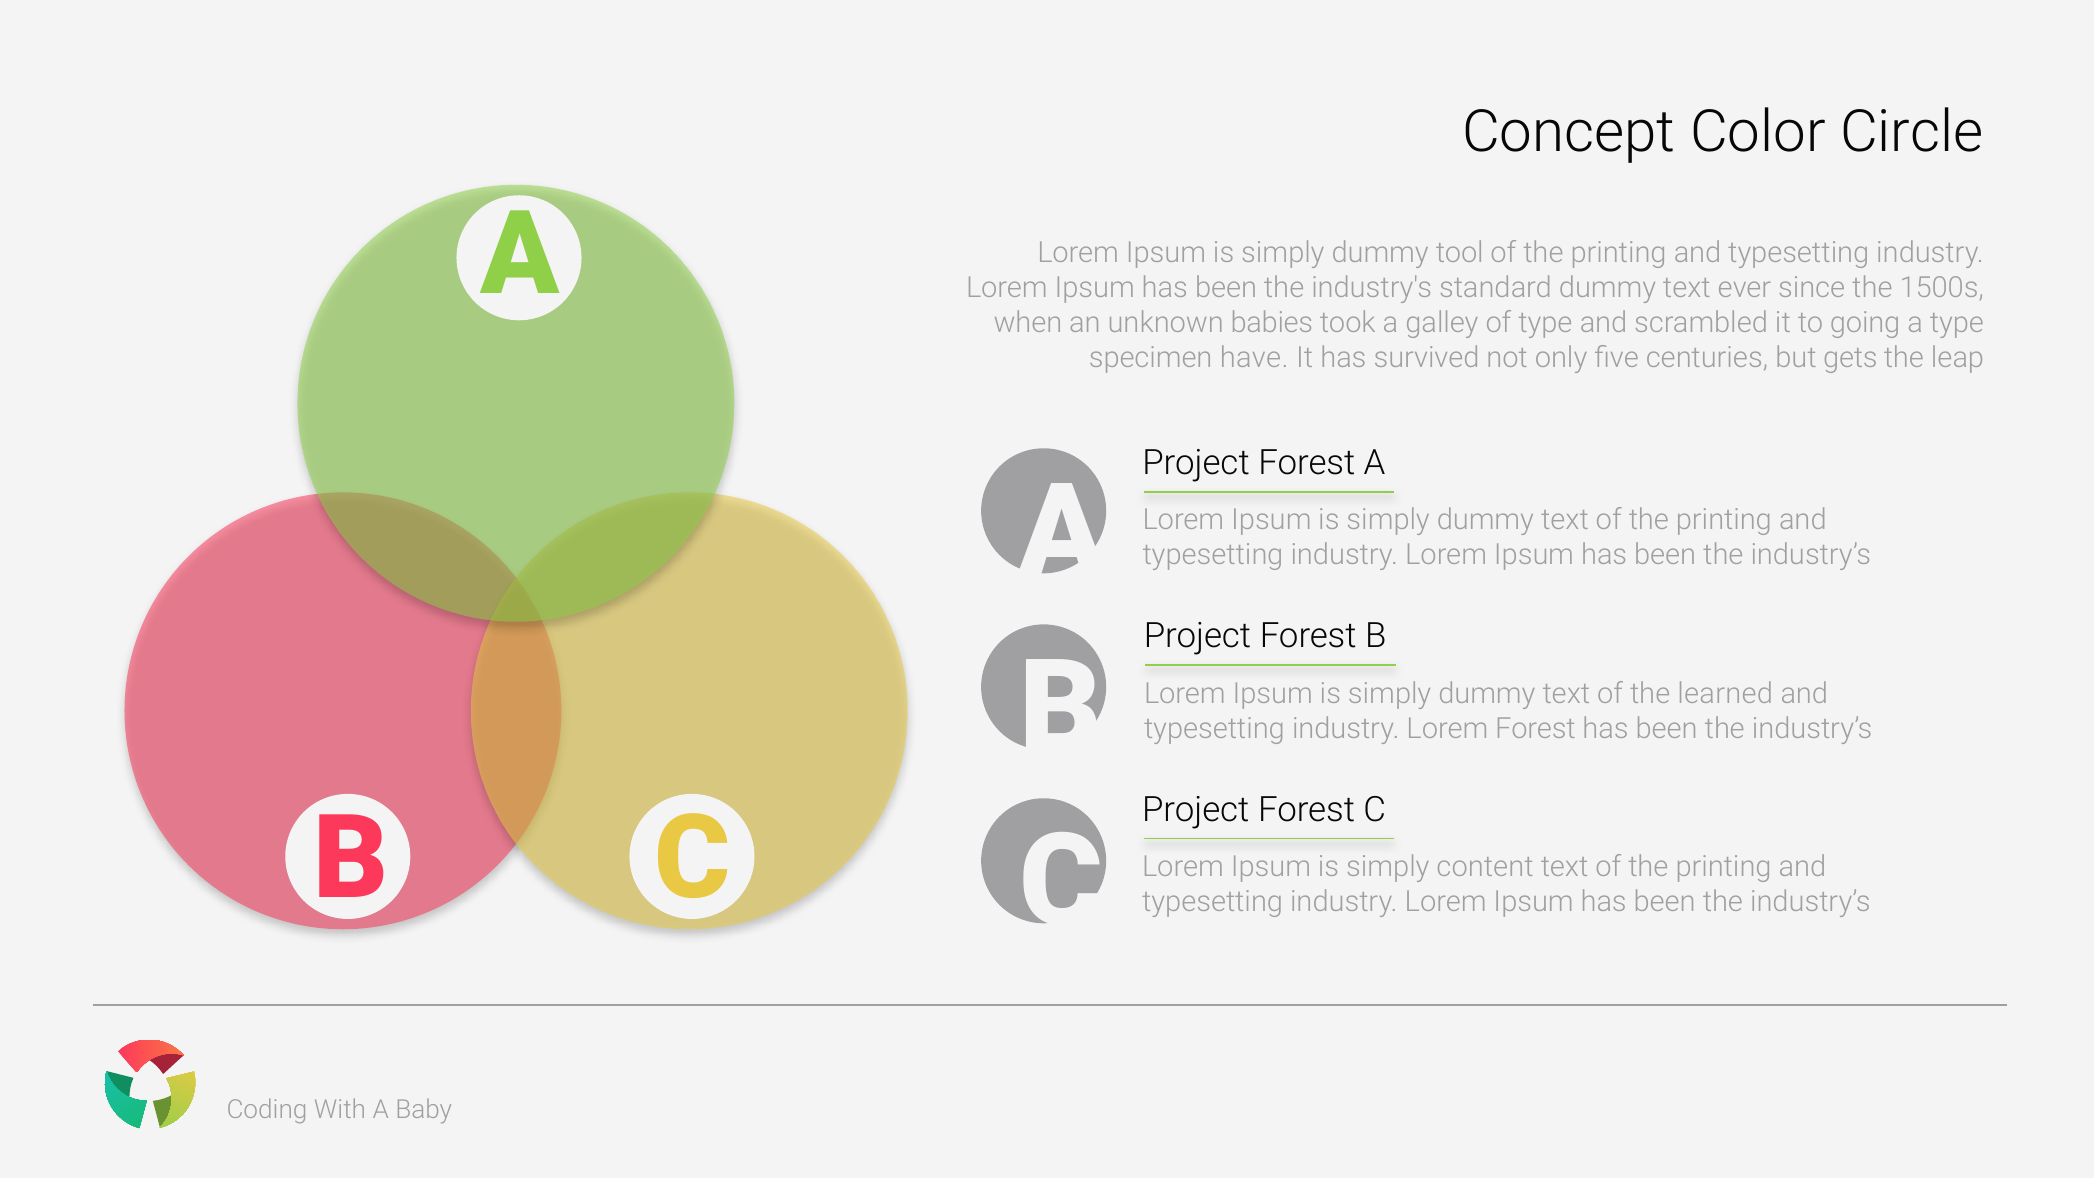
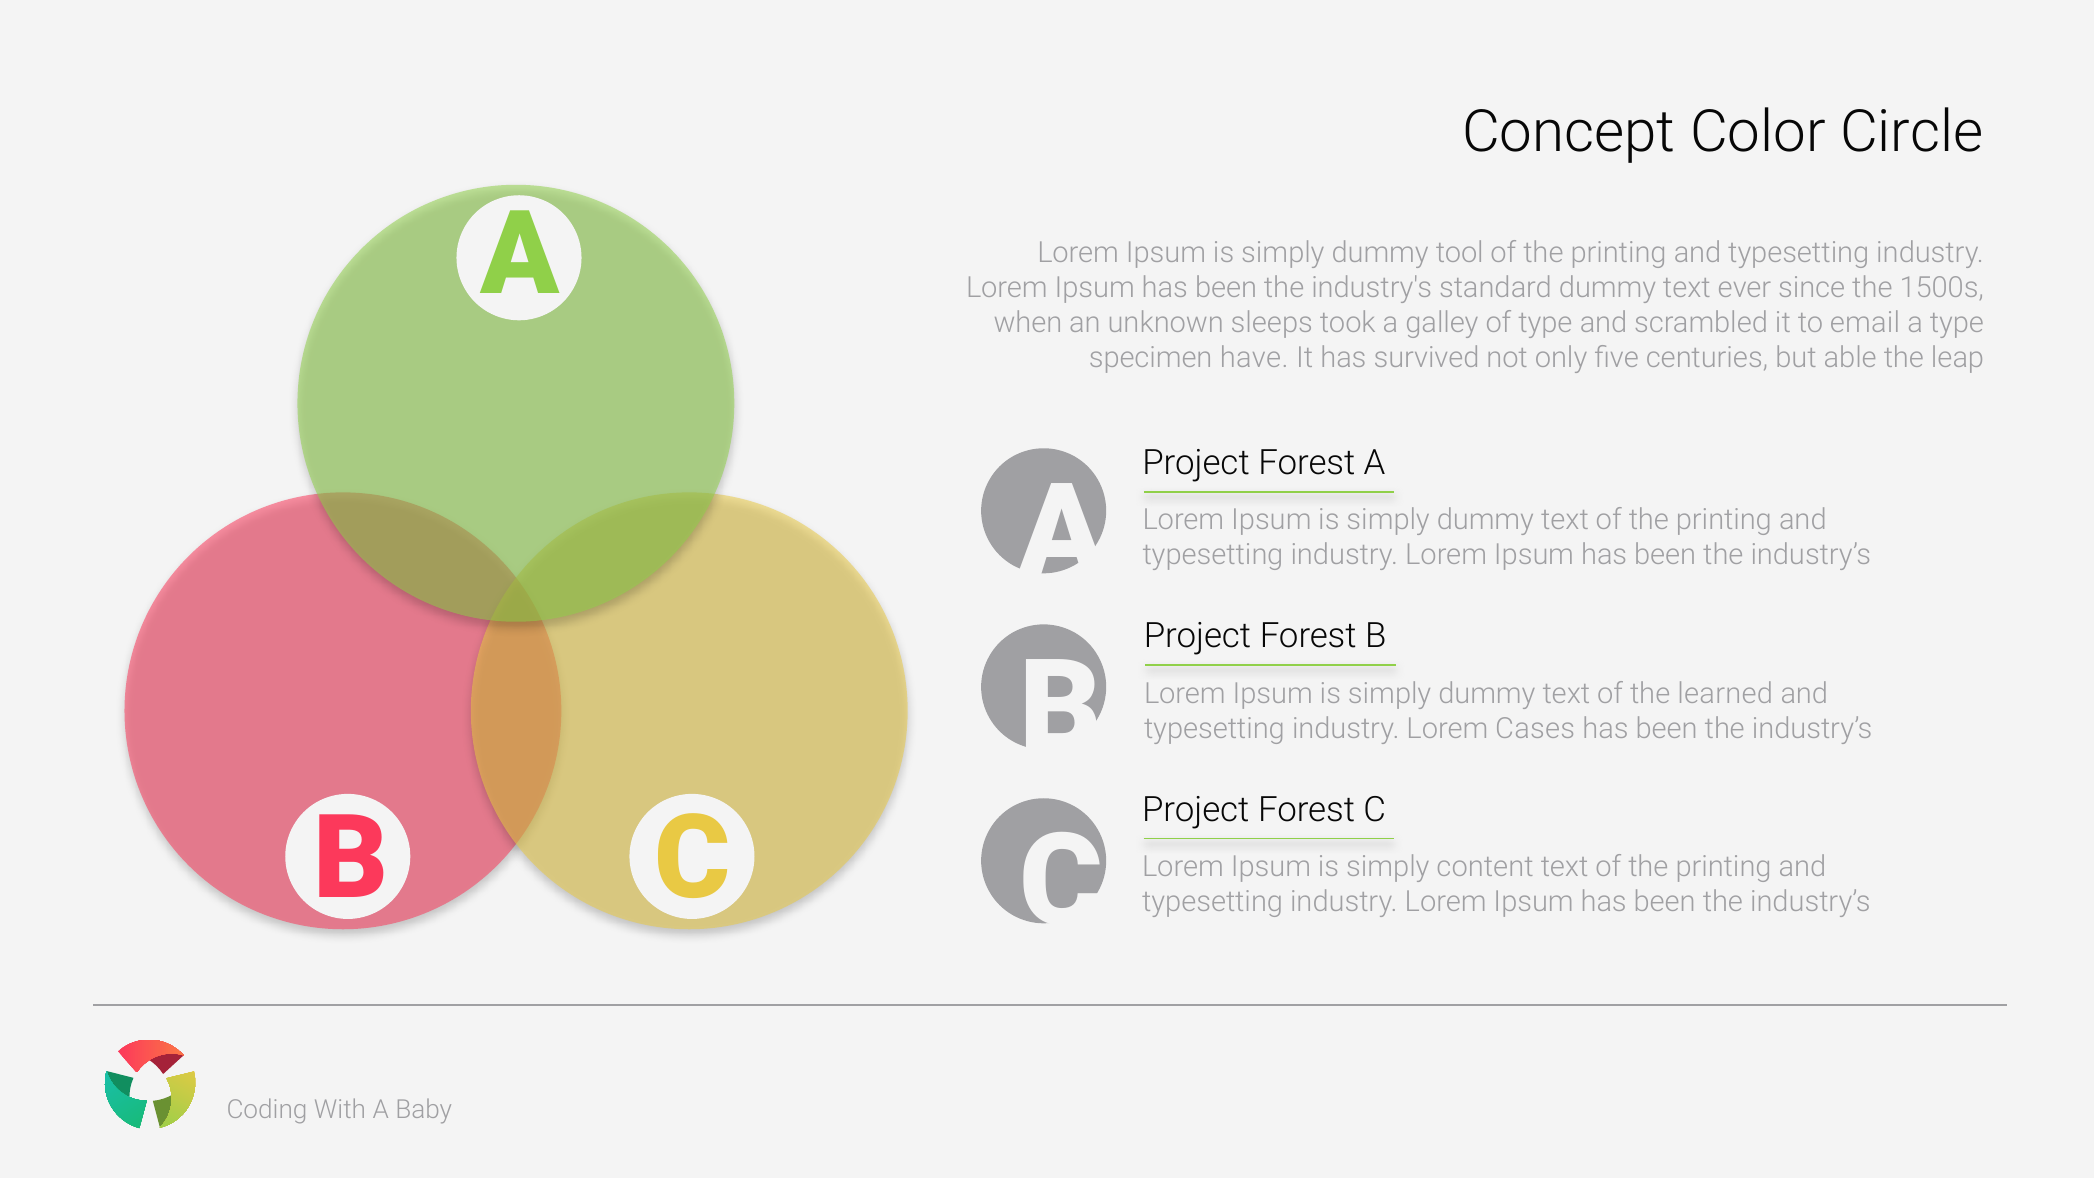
babies: babies -> sleeps (1272, 323)
going: going -> email (1865, 323)
gets: gets -> able (1850, 358)
Lorem Forest: Forest -> Cases (1535, 728)
